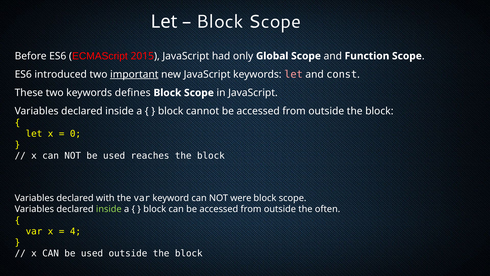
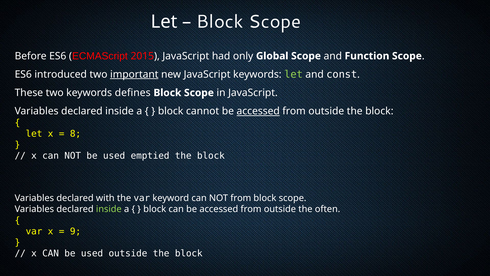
let colour: pink -> light green (294, 74)
accessed underline: none -> present (258, 111)
0: 0 -> 8 (75, 134)
reaches: reaches -> emptied (150, 156)
NOT were: were -> from (241, 198)
4: 4 -> 9 (75, 231)
